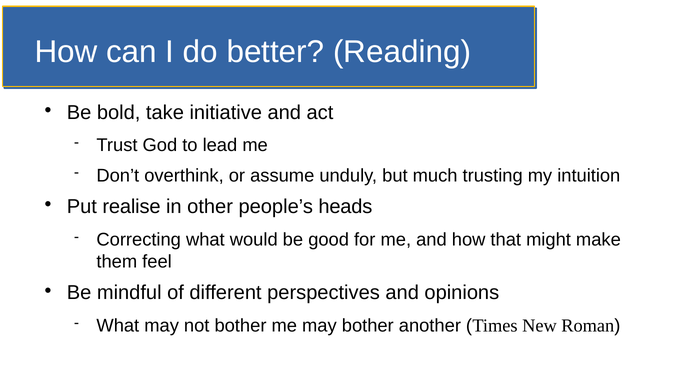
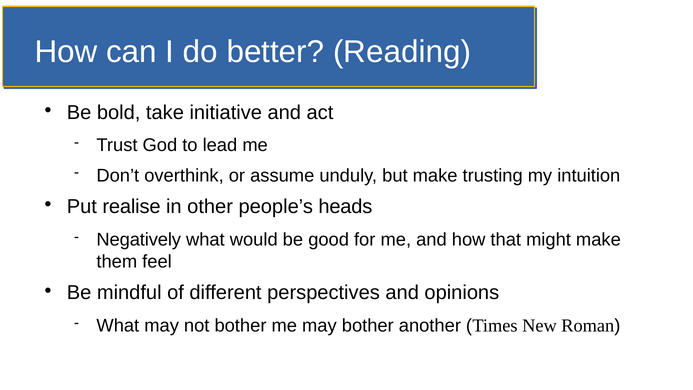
but much: much -> make (435, 175)
Correcting: Correcting -> Negatively (139, 240)
